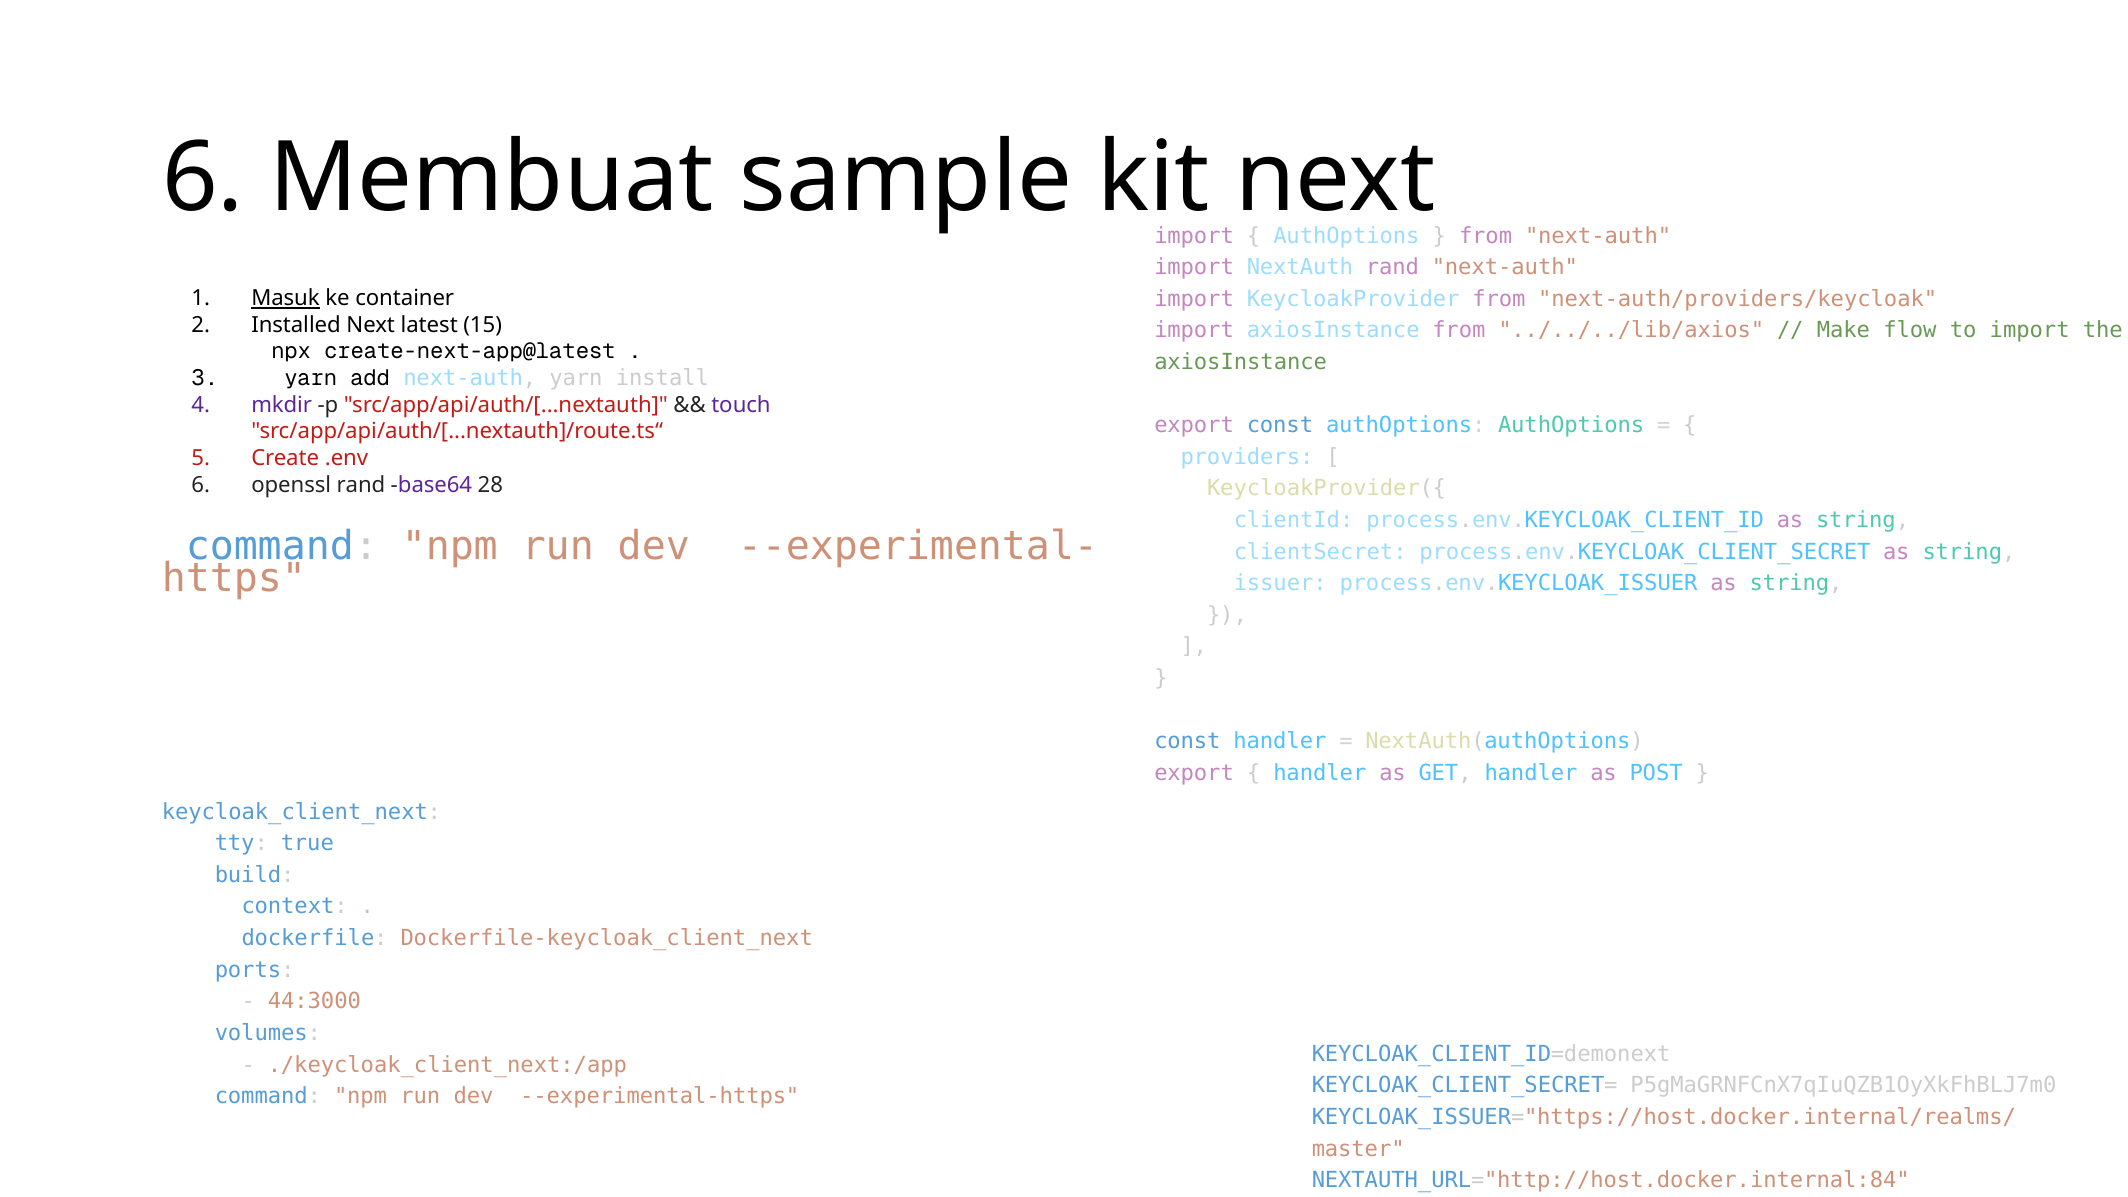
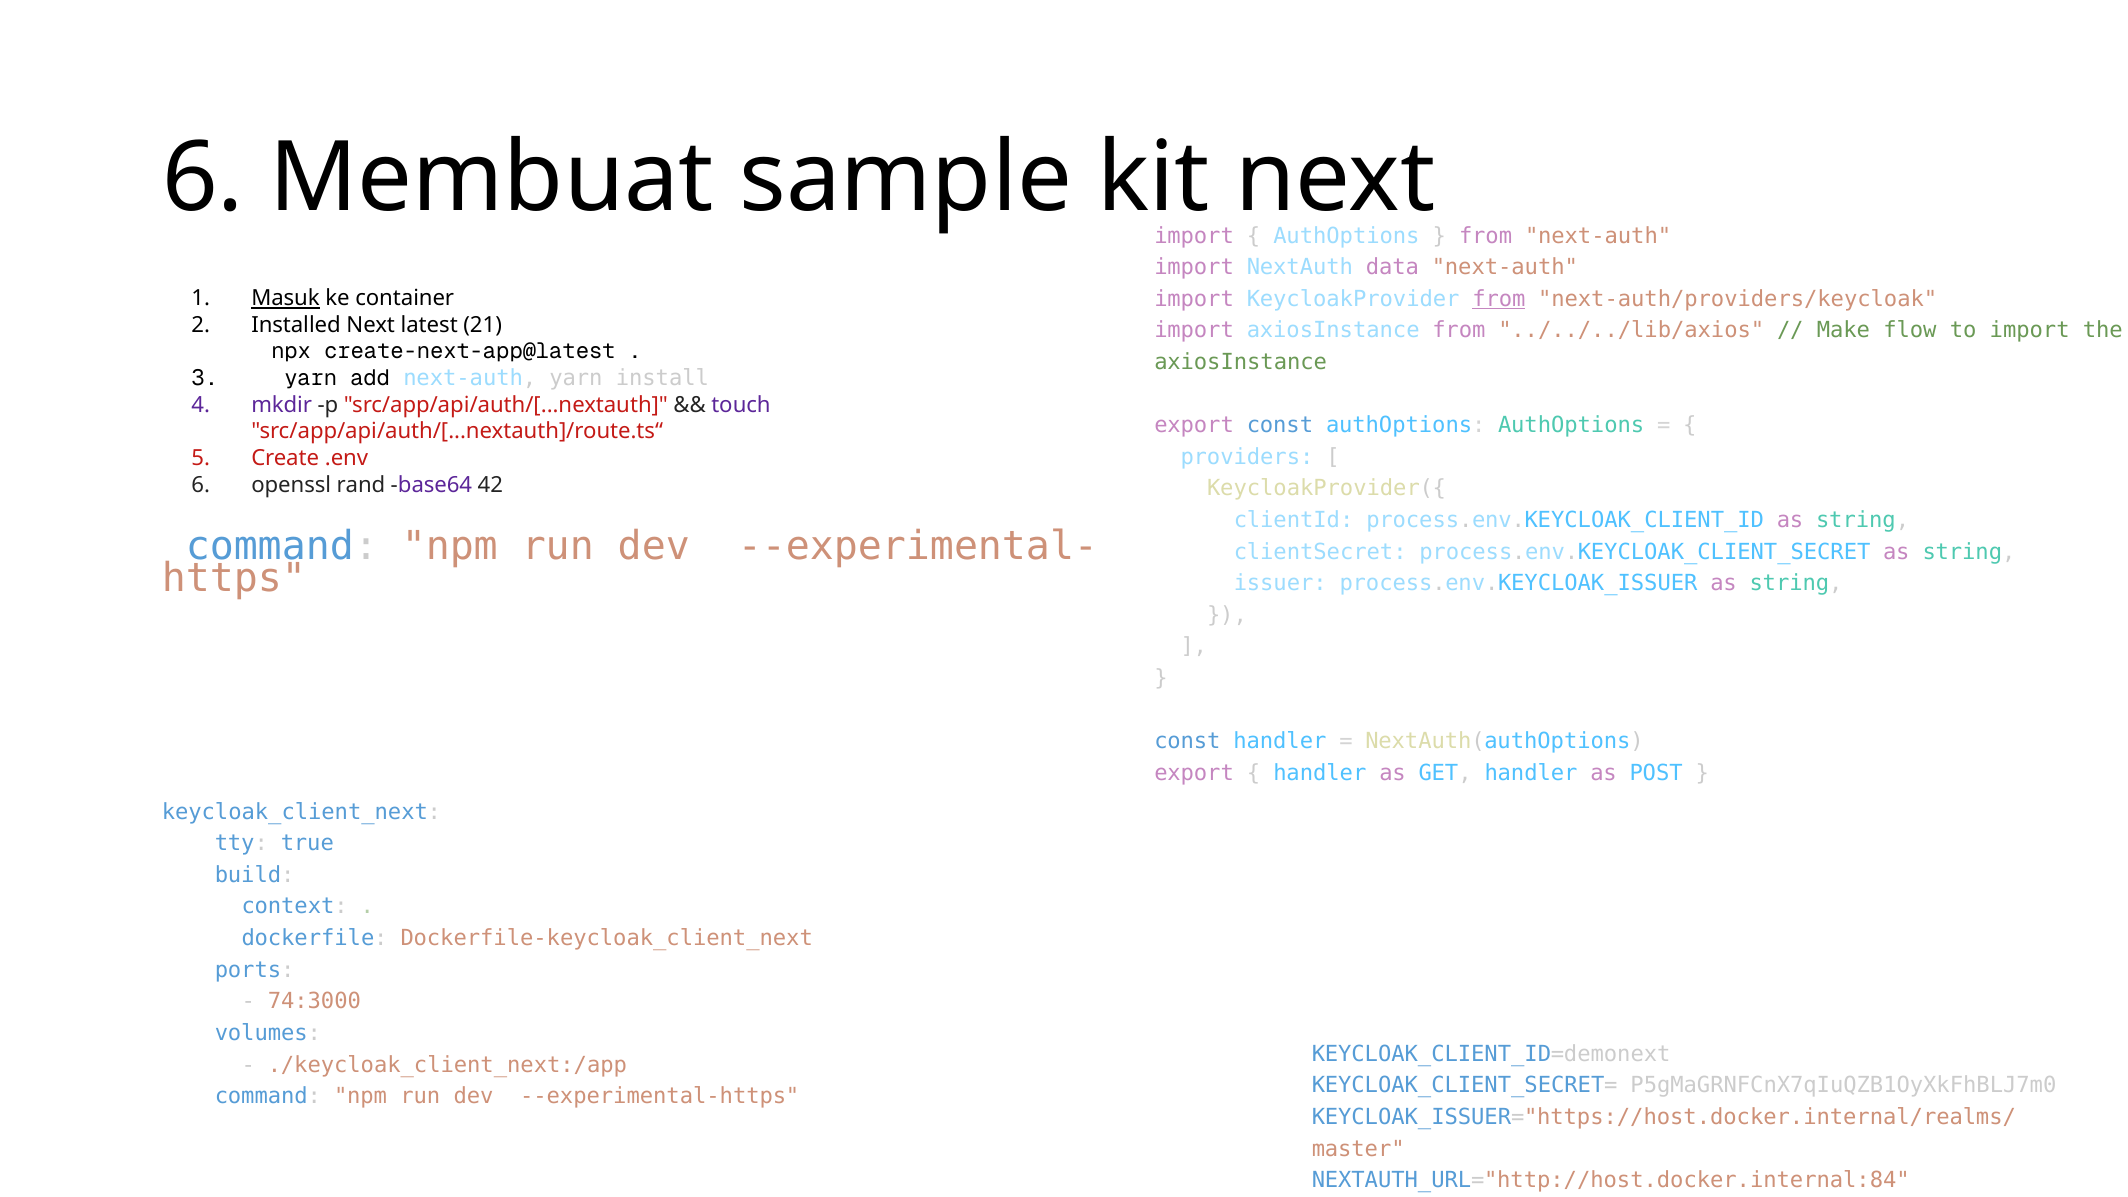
NextAuth rand: rand -> data (1393, 267)
from underline: none -> present (1499, 299)
15: 15 -> 21 (483, 325)
28: 28 -> 42 (490, 485)
44:3000: 44:3000 -> 74:3000 (314, 1001)
